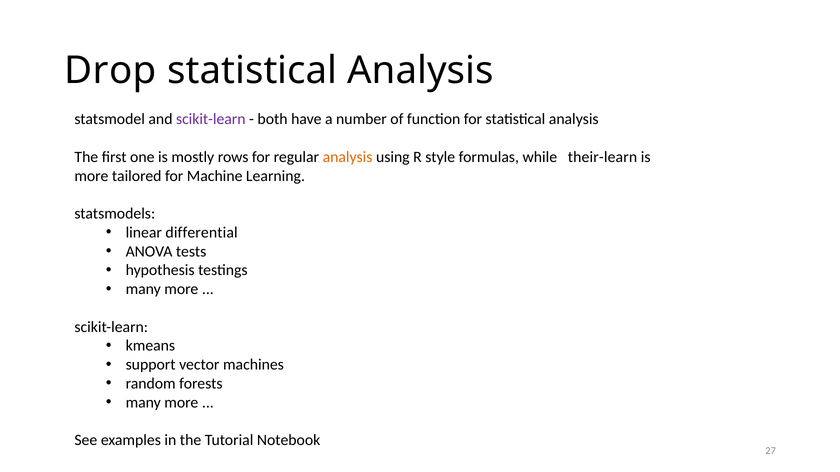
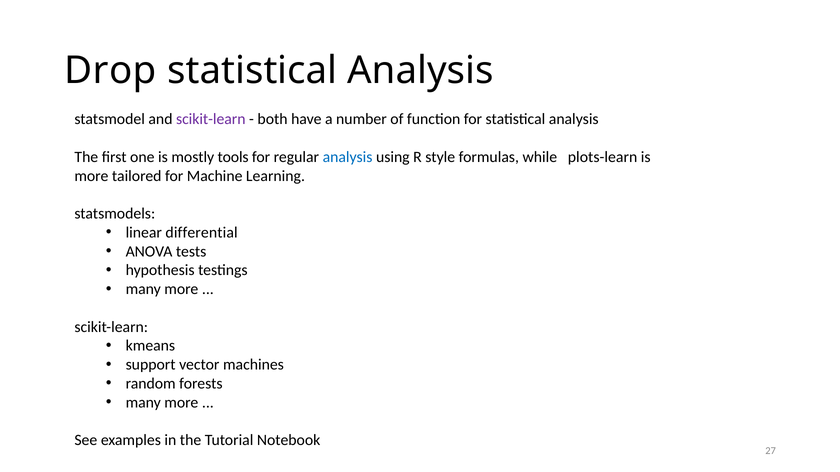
rows: rows -> tools (233, 157)
analysis colour: orange -> blue (348, 157)
their-learn: their-learn -> plots-learn (603, 157)
